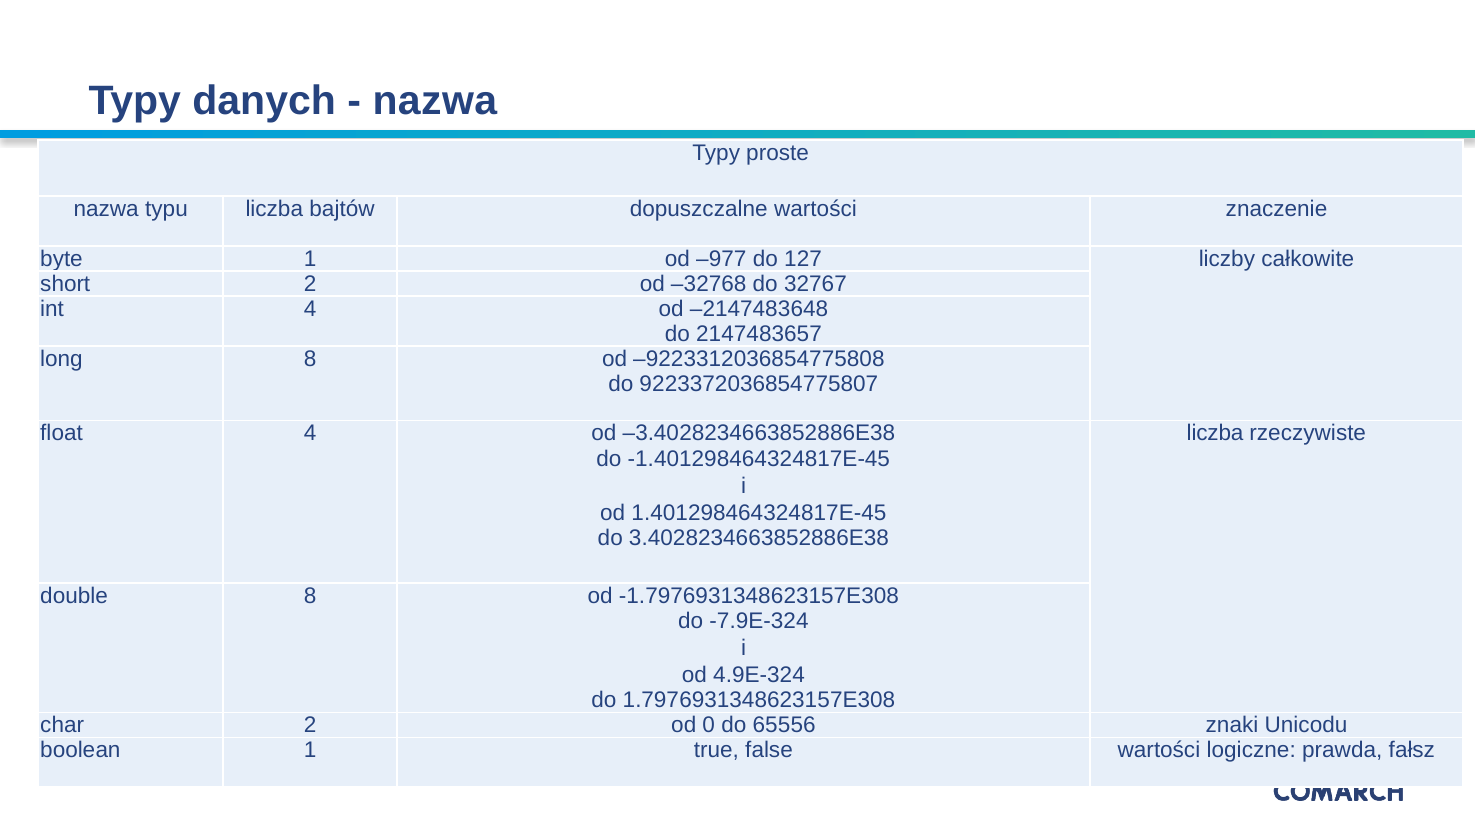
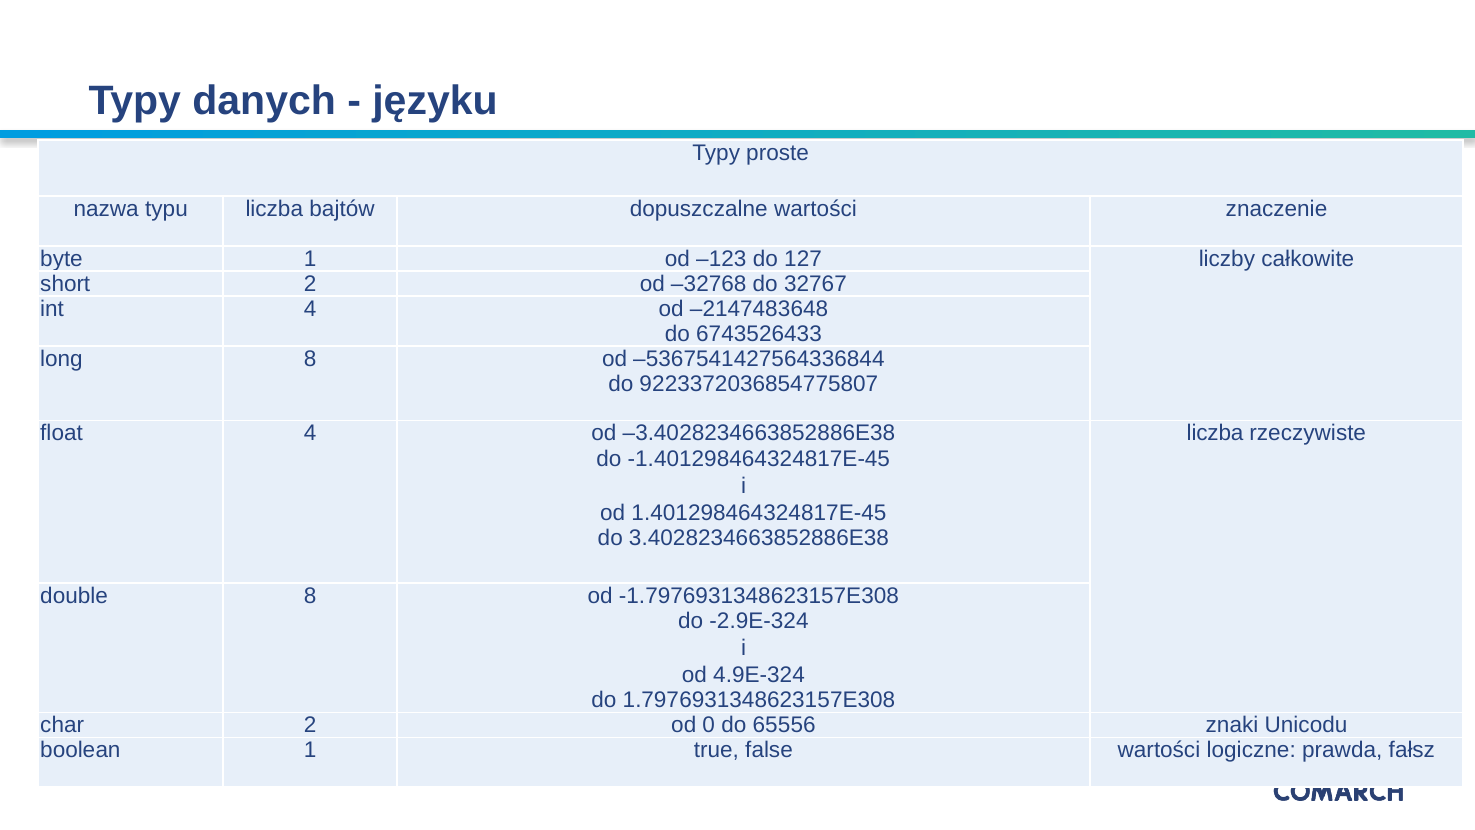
nazwa: nazwa -> języku (435, 101)
–977: –977 -> –123 (721, 259)
2147483657: 2147483657 -> 6743526433 (759, 334)
–9223312036854775808: –9223312036854775808 -> –5367541427564336844 (759, 359)
-7.9E-324: -7.9E-324 -> -2.9E-324 (759, 621)
